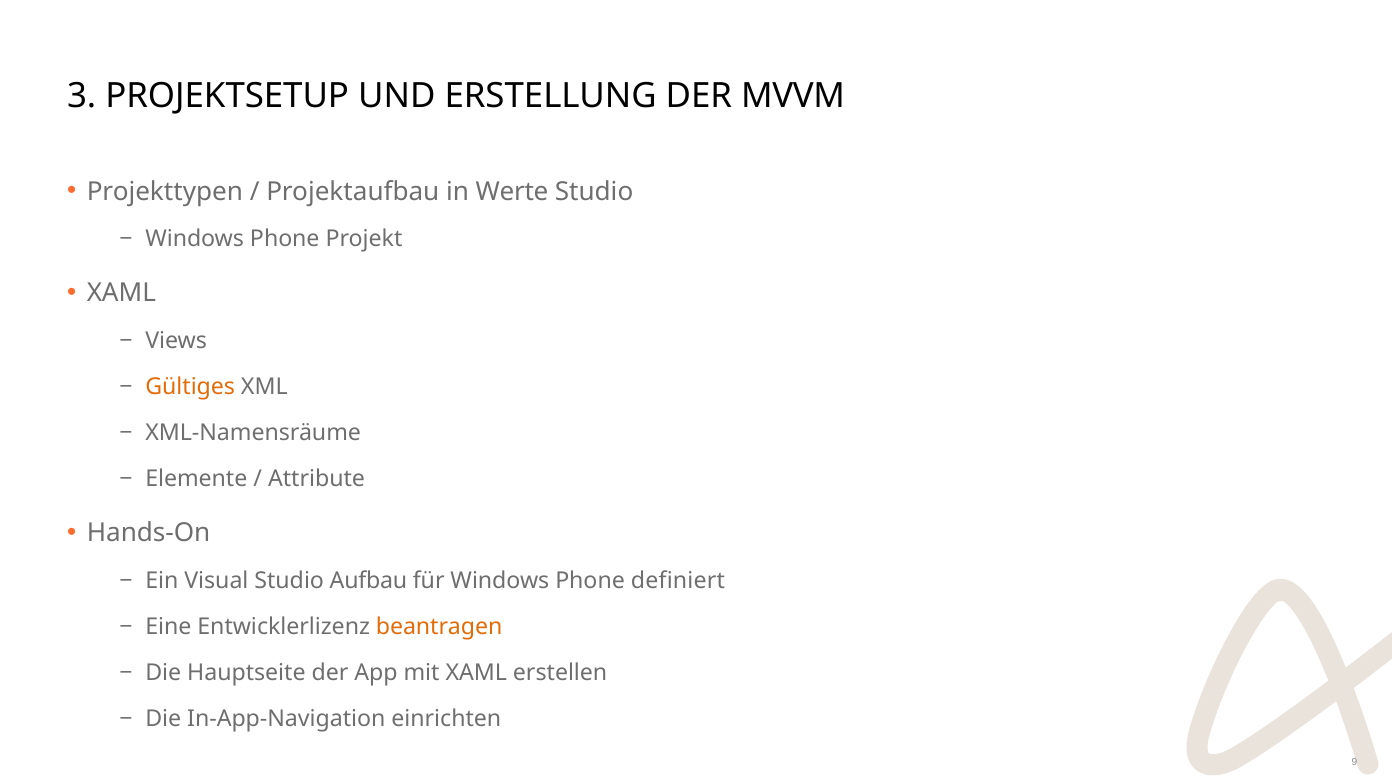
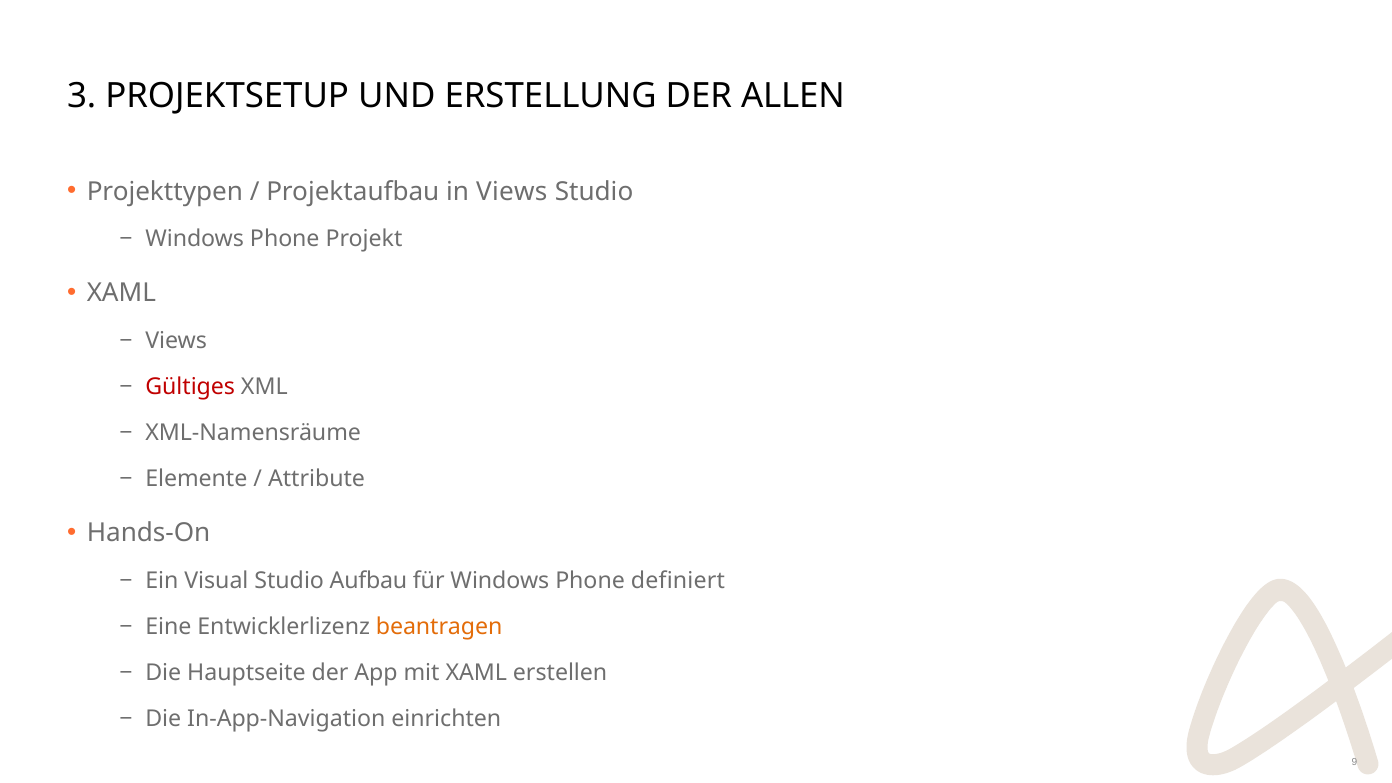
MVVM: MVVM -> ALLEN (793, 96)
in Werte: Werte -> Views (512, 192)
Gültiges colour: orange -> red (190, 387)
